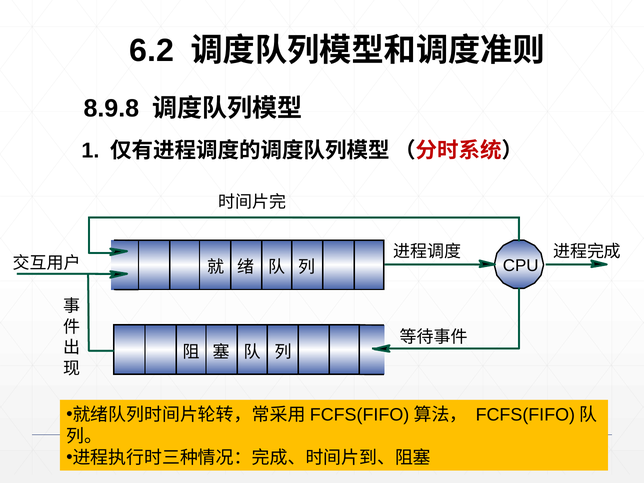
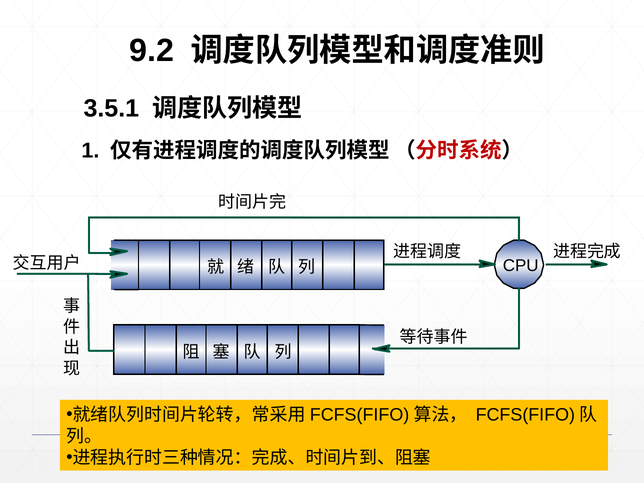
6.2: 6.2 -> 9.2 (152, 51)
8.9.8: 8.9.8 -> 3.5.1 (111, 108)
